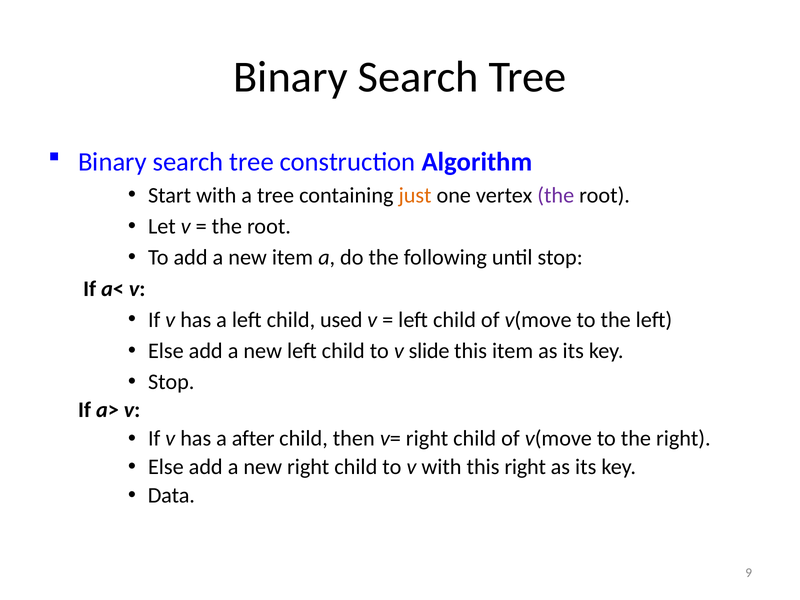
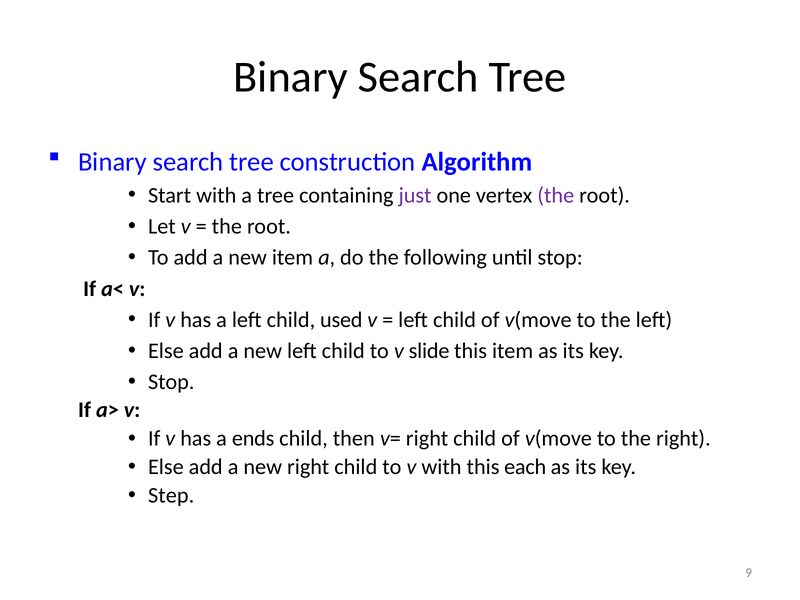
just colour: orange -> purple (415, 195)
after: after -> ends (253, 439)
this right: right -> each (525, 467)
Data: Data -> Step (171, 495)
